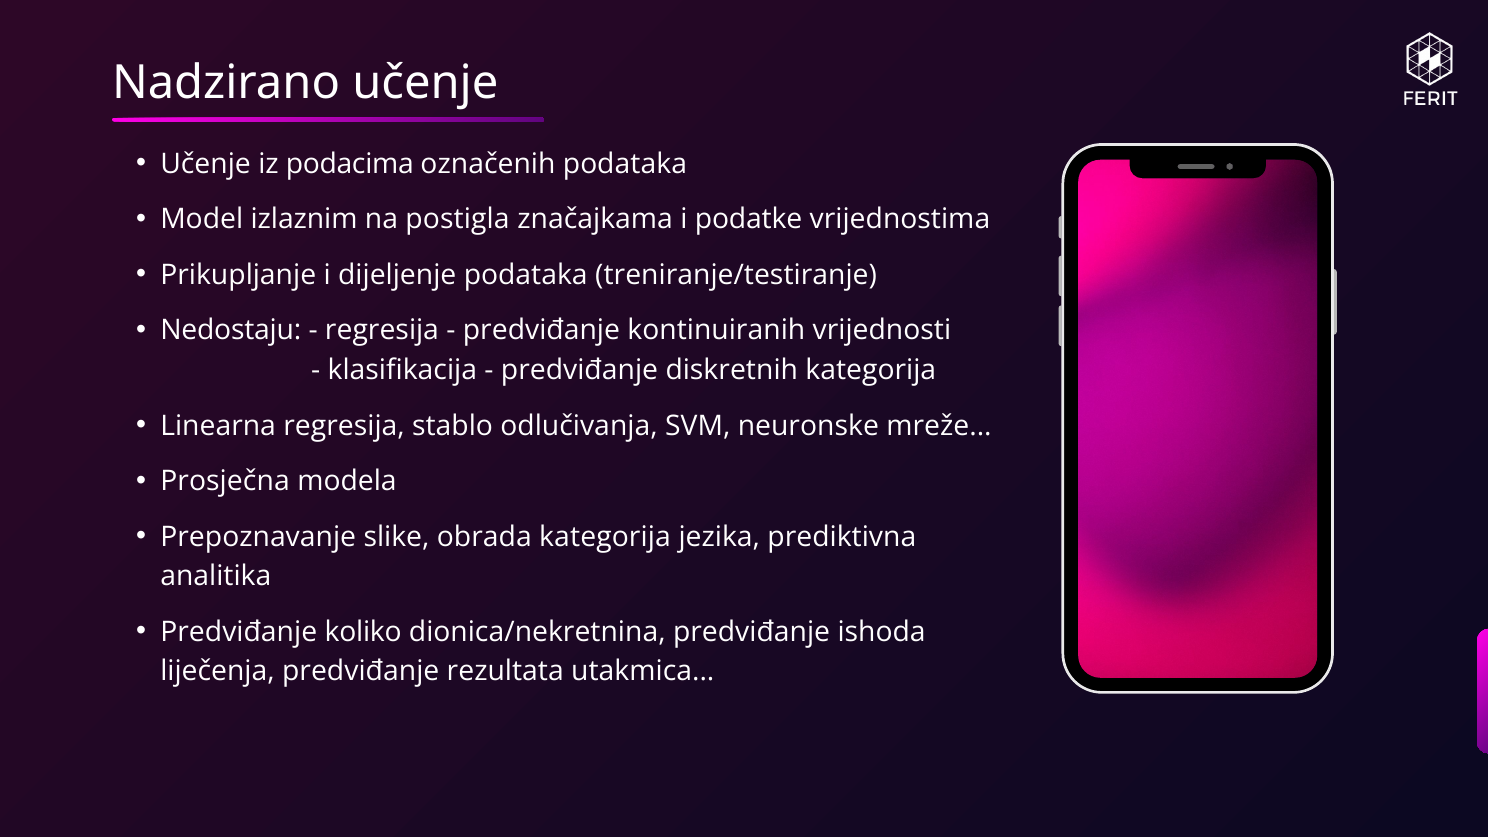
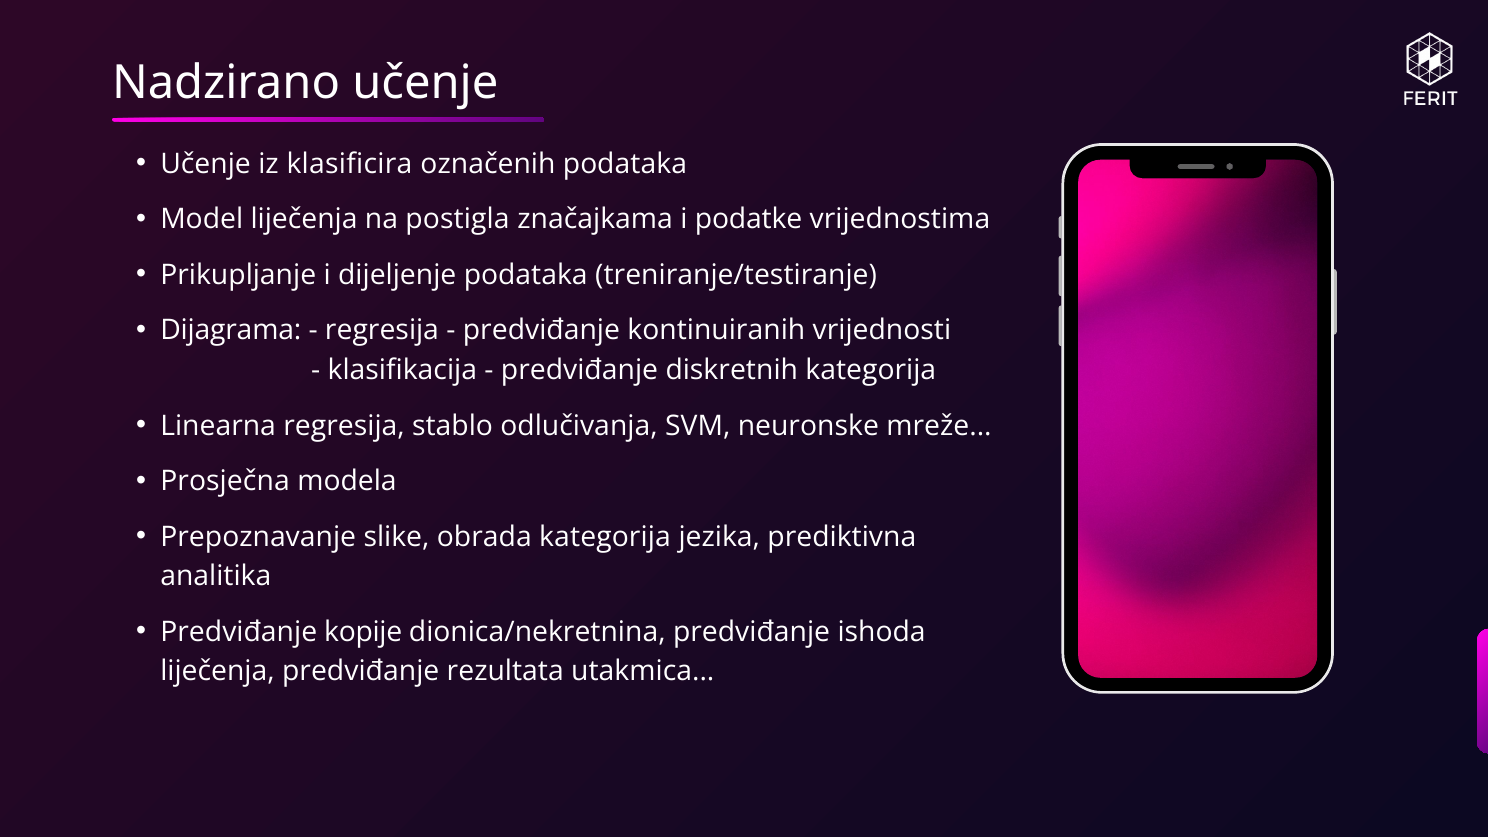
podacima: podacima -> klasificira (349, 164)
Model izlaznim: izlaznim -> liječenja (304, 219)
Nedostaju: Nedostaju -> Dijagrama (231, 331)
koliko: koliko -> kopije (363, 632)
